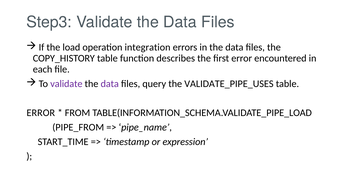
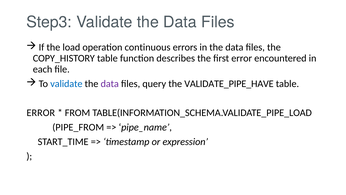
integration: integration -> continuous (148, 47)
validate colour: purple -> blue (66, 84)
VALIDATE_PIPE_USES: VALIDATE_PIPE_USES -> VALIDATE_PIPE_HAVE (229, 84)
